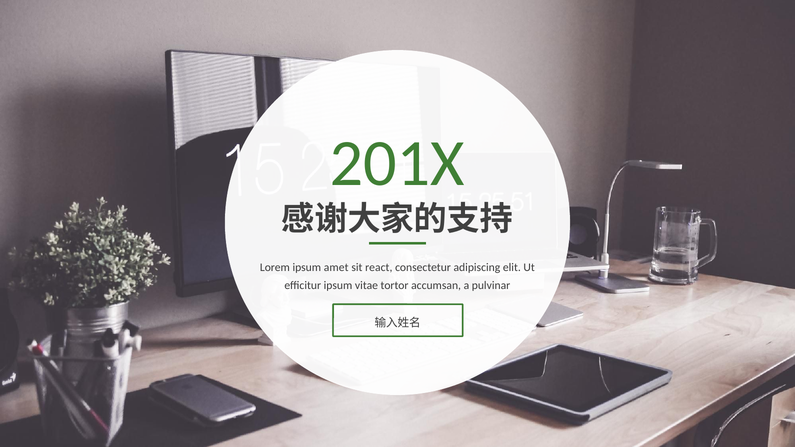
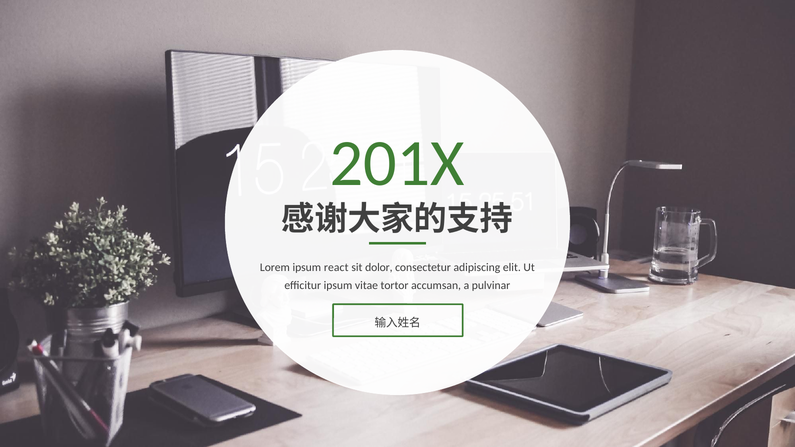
amet: amet -> react (336, 267)
react: react -> dolor (379, 267)
